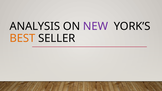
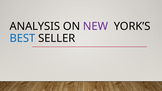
BEST colour: orange -> blue (22, 38)
